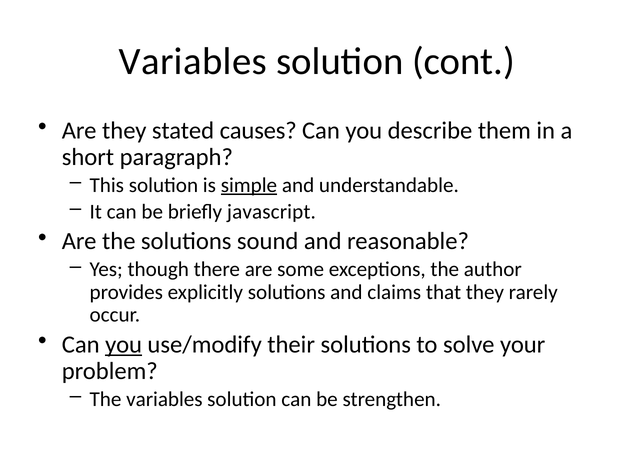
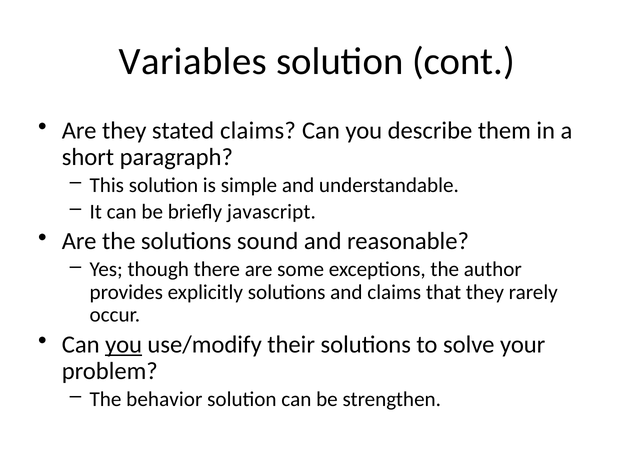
stated causes: causes -> claims (258, 131)
simple underline: present -> none (249, 185)
The variables: variables -> behavior (164, 400)
